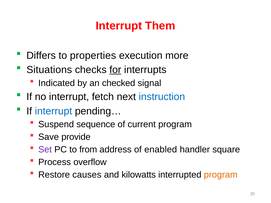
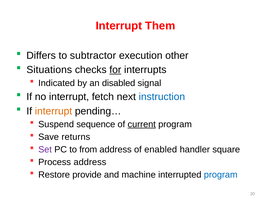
properties: properties -> subtractor (93, 56)
more: more -> other (177, 56)
checked: checked -> disabled (119, 83)
interrupt colour: blue -> orange (54, 111)
current underline: none -> present (142, 124)
provide: provide -> returns (76, 137)
Process overflow: overflow -> address (90, 162)
causes: causes -> provide (87, 175)
kilowatts: kilowatts -> machine (139, 175)
program colour: orange -> blue (221, 175)
